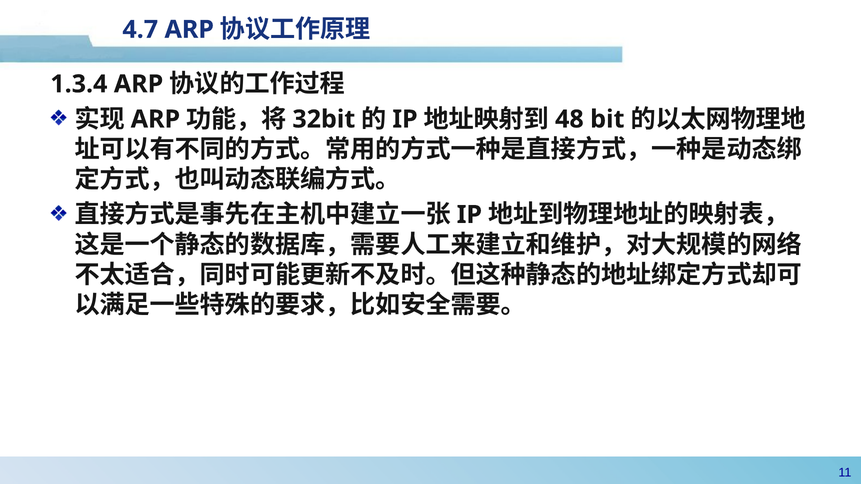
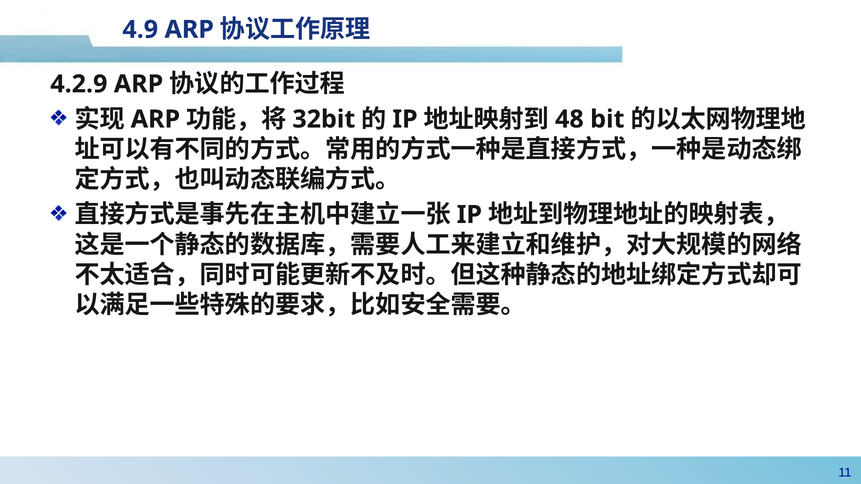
4.7: 4.7 -> 4.9 (140, 30)
1.3.4: 1.3.4 -> 4.2.9 (79, 84)
